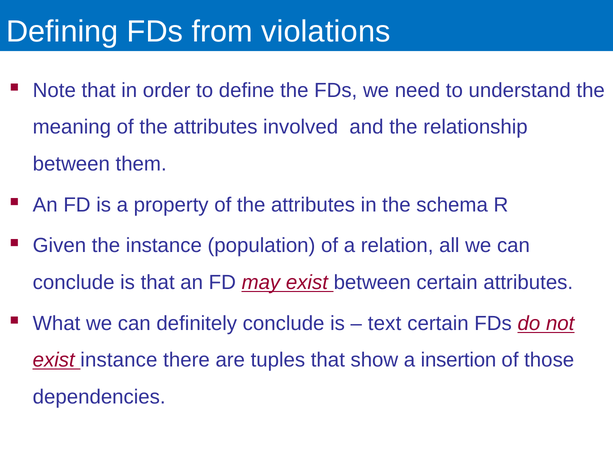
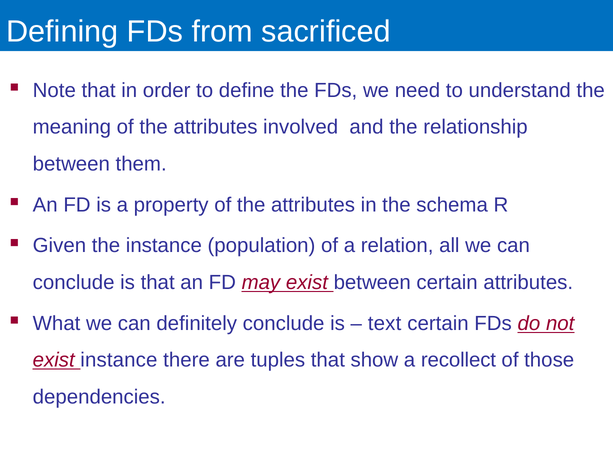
violations: violations -> sacrificed (326, 32)
insertion: insertion -> recollect (458, 360)
